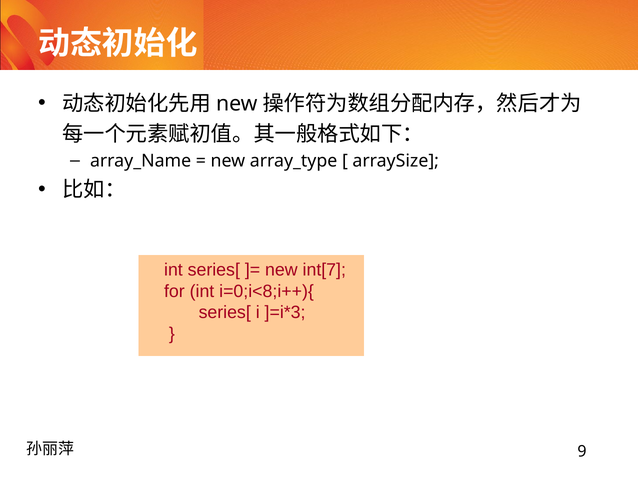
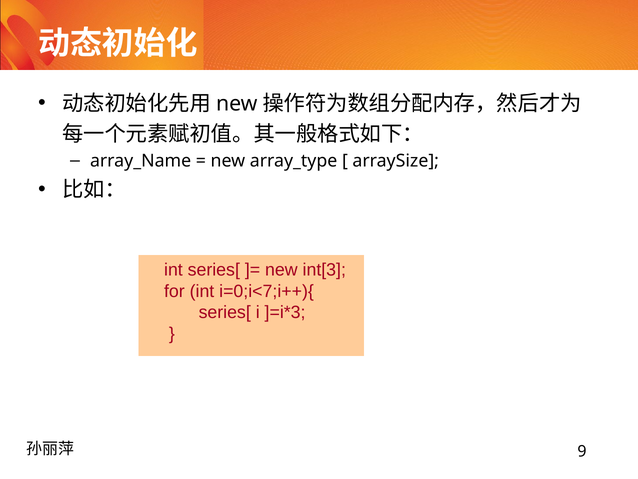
int[7: int[7 -> int[3 (324, 270)
i=0;i<8;i++){: i=0;i<8;i++){ -> i=0;i<7;i++){ (267, 291)
